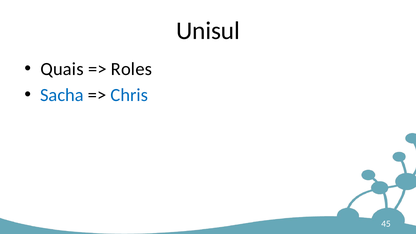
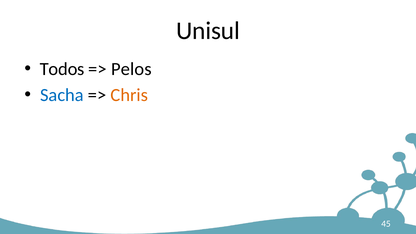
Quais: Quais -> Todos (62, 69)
Roles: Roles -> Pelos (131, 69)
Chris colour: blue -> orange (129, 95)
